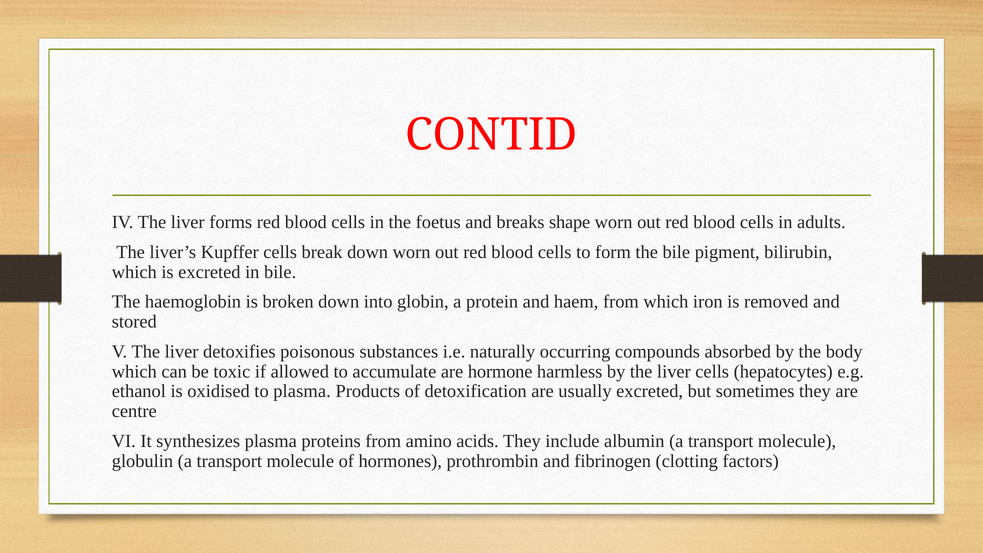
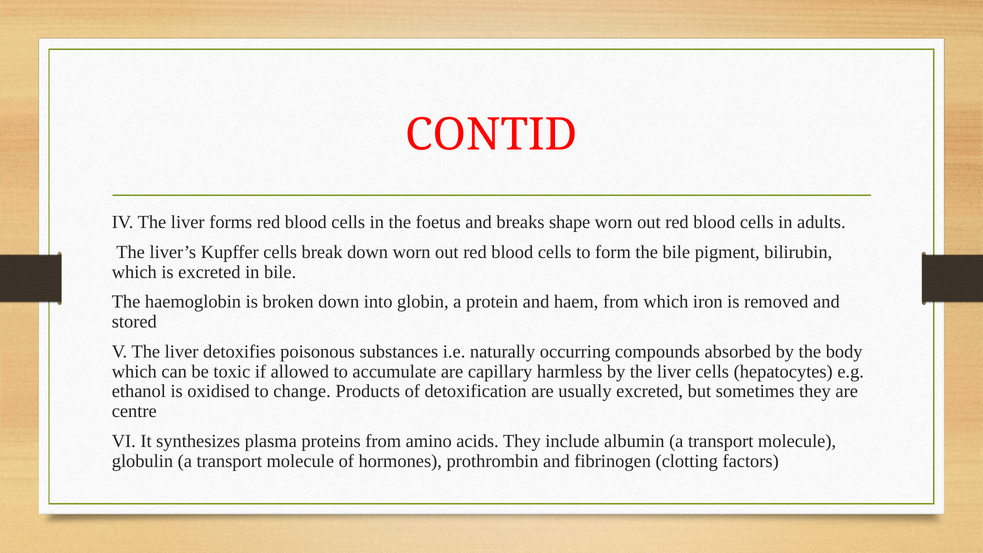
hormone: hormone -> capillary (500, 371)
to plasma: plasma -> change (302, 391)
